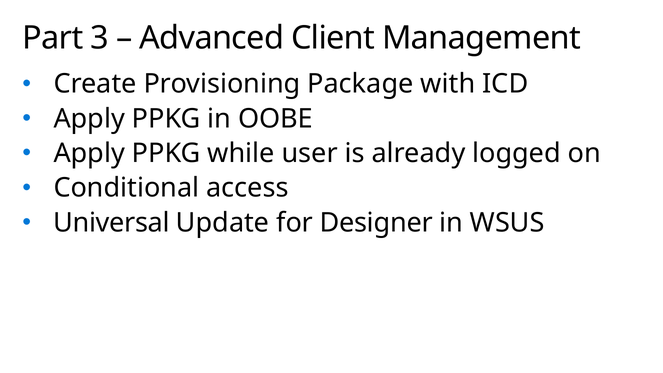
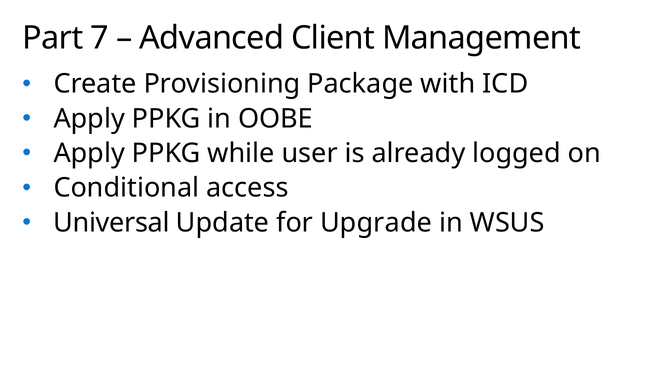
3: 3 -> 7 (100, 38)
Designer: Designer -> Upgrade (376, 223)
